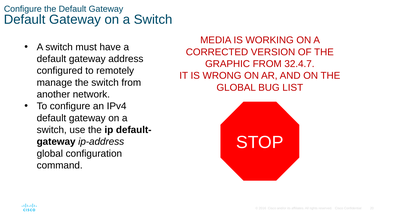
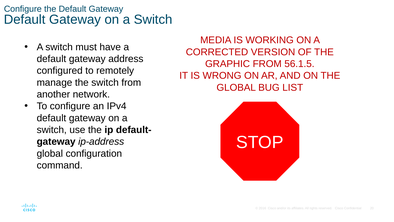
32.4.7: 32.4.7 -> 56.1.5 (299, 64)
